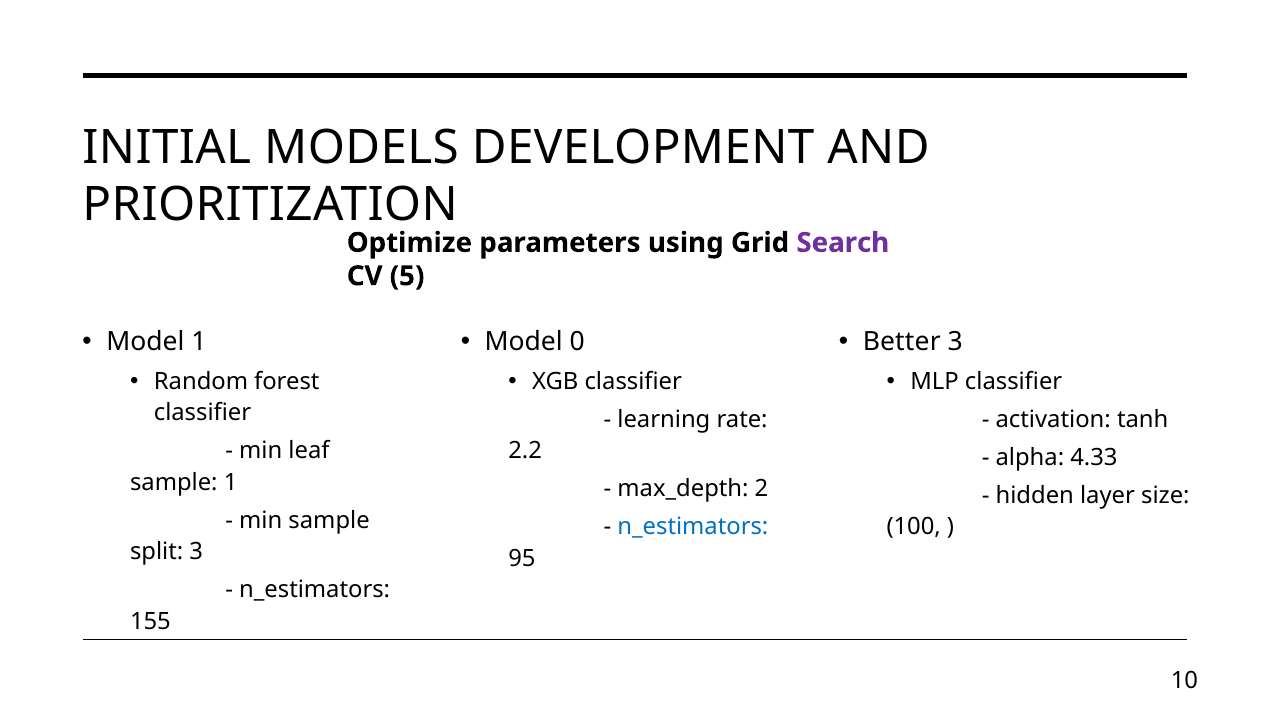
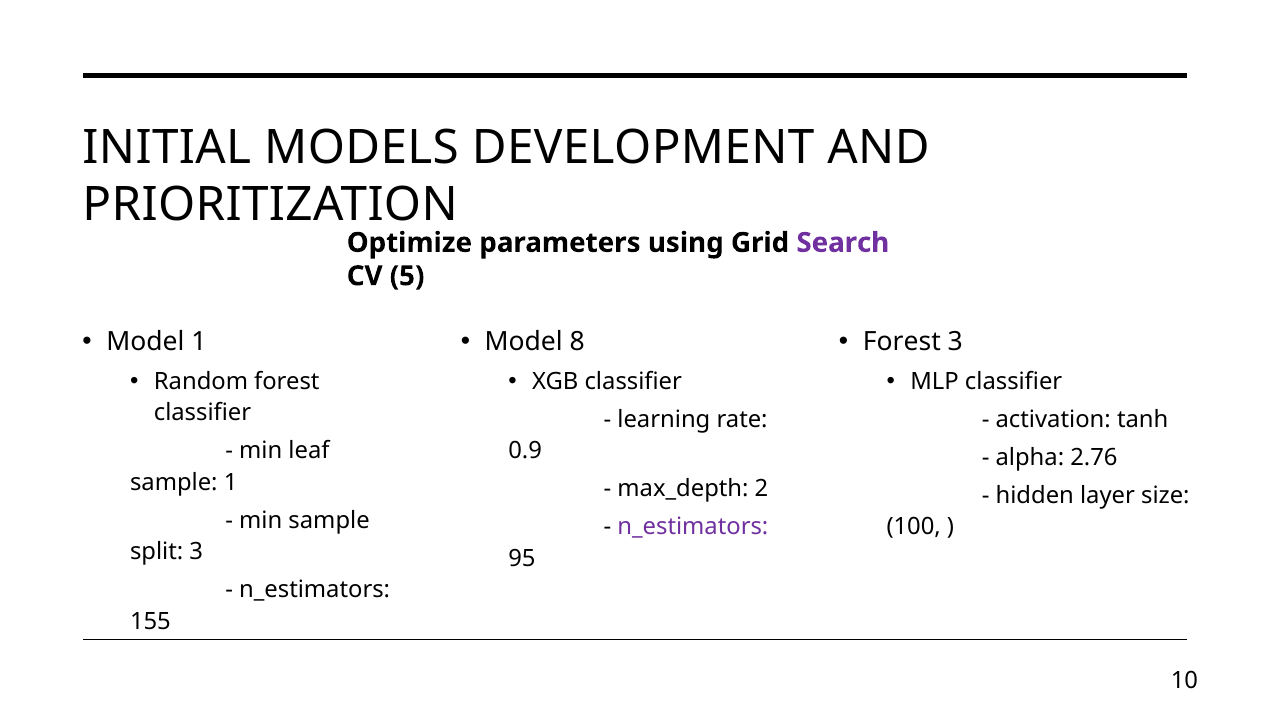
0: 0 -> 8 (577, 342)
Better: Better -> Forest (902, 342)
2.2: 2.2 -> 0.9 (525, 451)
4.33: 4.33 -> 2.76 (1094, 458)
n_estimators colour: blue -> purple (693, 527)
